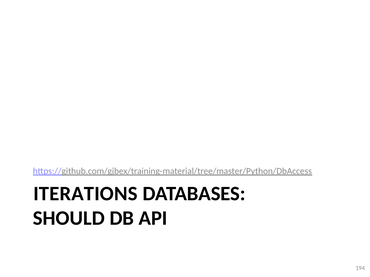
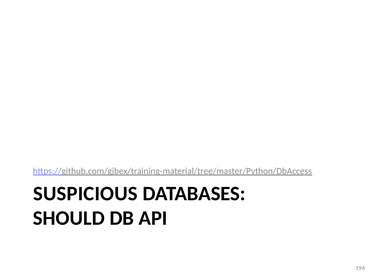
ITERATIONS: ITERATIONS -> SUSPICIOUS (85, 194)
